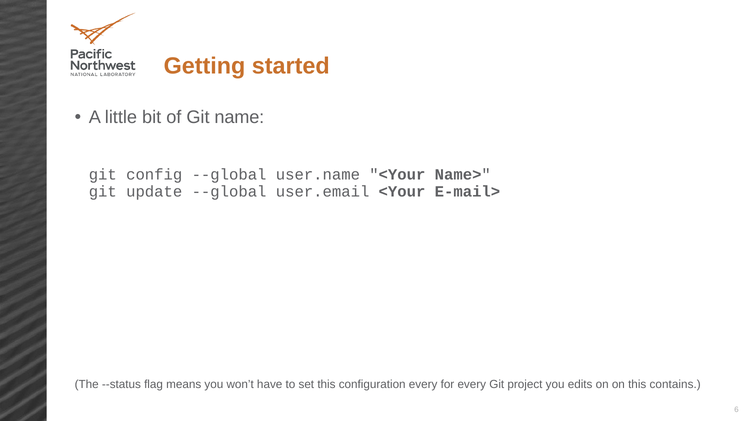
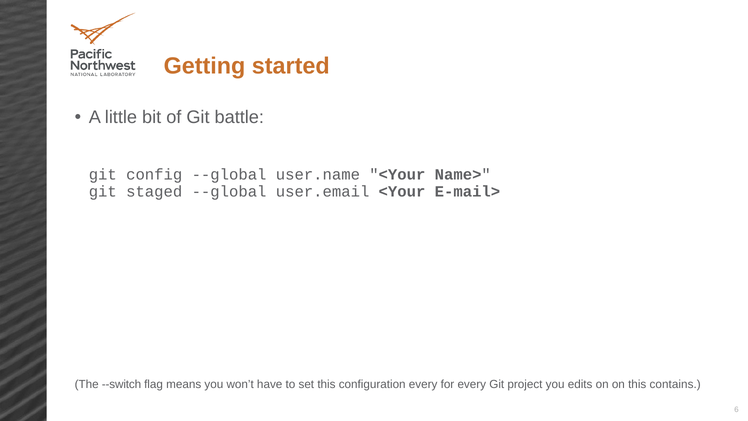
name: name -> battle (239, 117)
update: update -> staged (154, 192)
--status: --status -> --switch (122, 384)
